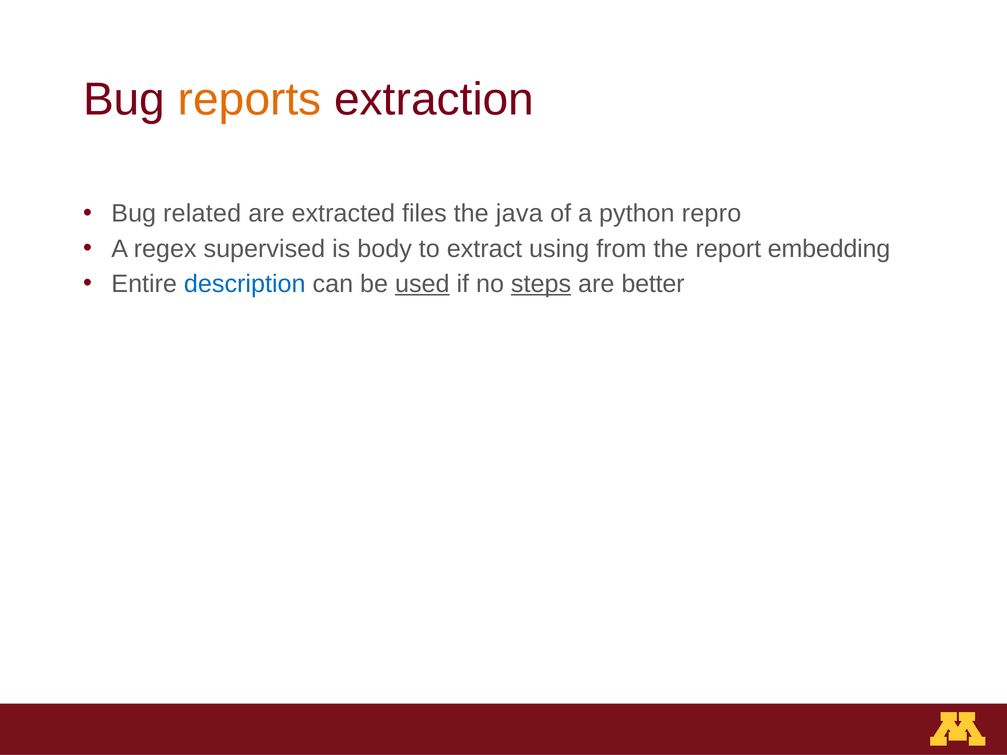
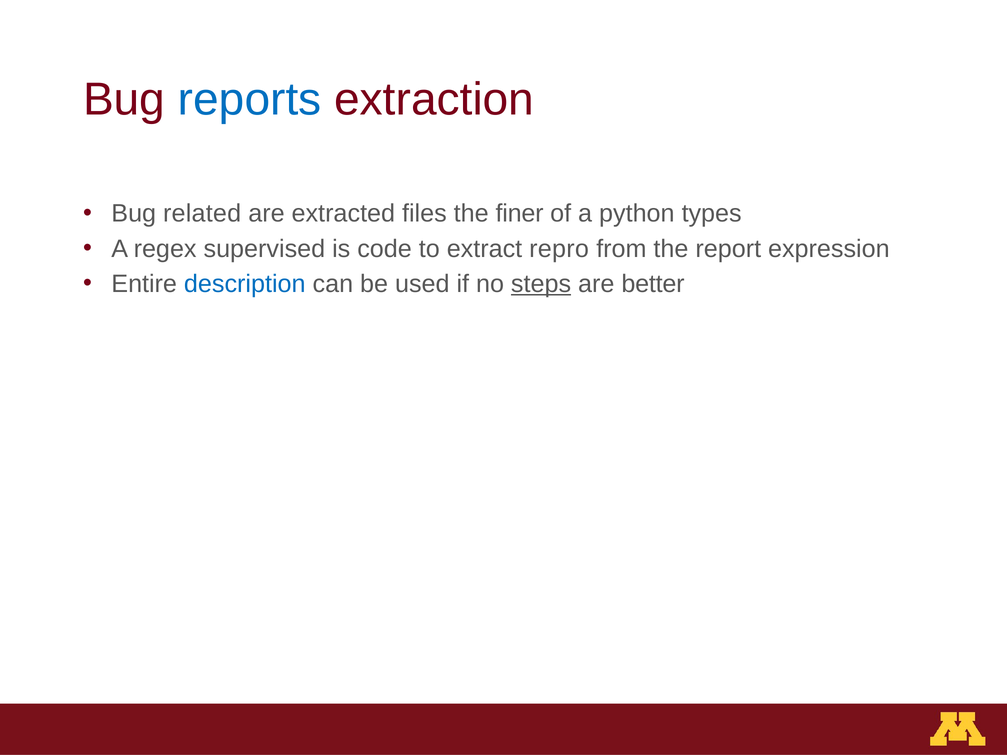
reports colour: orange -> blue (250, 100)
java: java -> finer (520, 214)
repro: repro -> types (712, 214)
body: body -> code (385, 249)
using: using -> repro (559, 249)
embedding: embedding -> expression (829, 249)
used underline: present -> none (422, 284)
